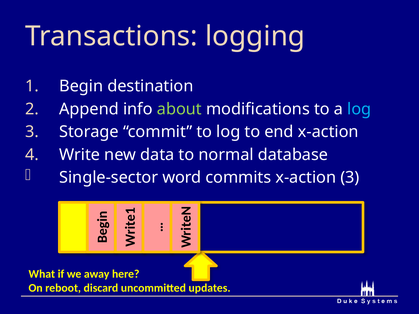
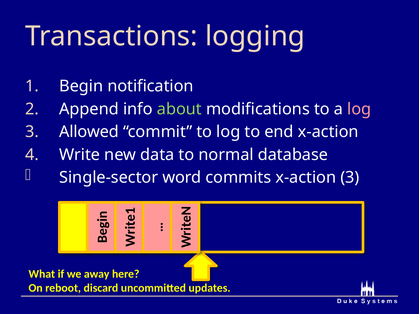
destination: destination -> notification (150, 86)
log colour: light blue -> pink (359, 109)
Storage: Storage -> Allowed (89, 132)
